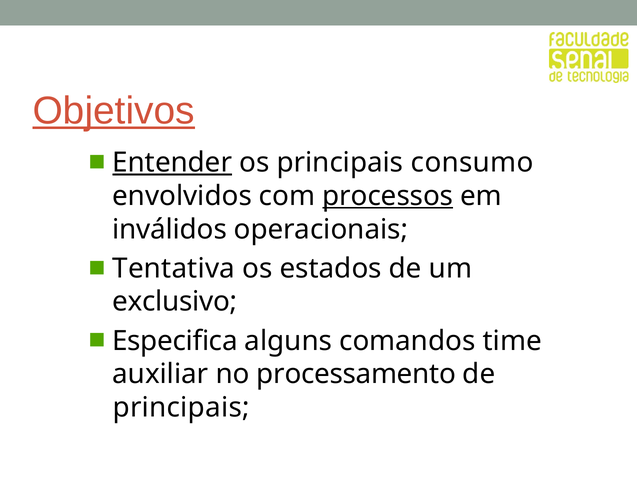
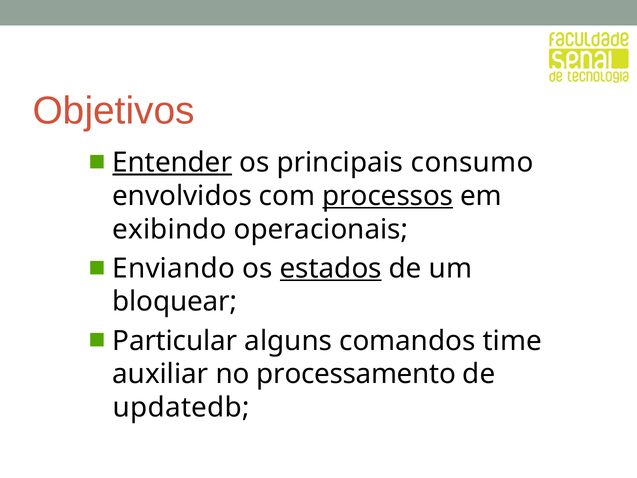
Objetivos underline: present -> none (114, 111)
inválidos: inválidos -> exibindo (169, 229)
Tentativa: Tentativa -> Enviando (174, 268)
estados underline: none -> present (331, 268)
exclusivo: exclusivo -> bloquear (175, 302)
Especifica: Especifica -> Particular (175, 341)
principais: principais -> updatedb (181, 407)
